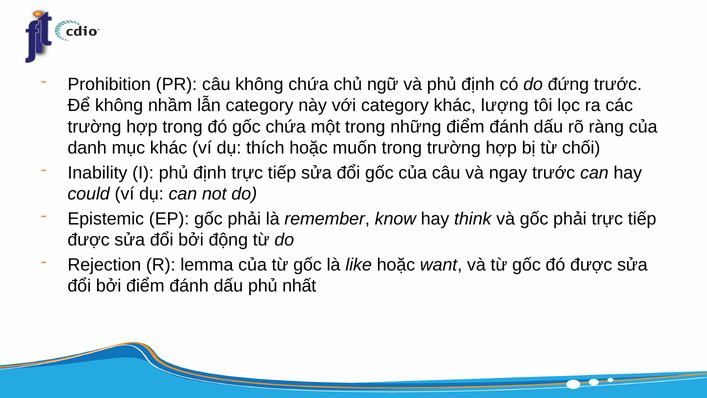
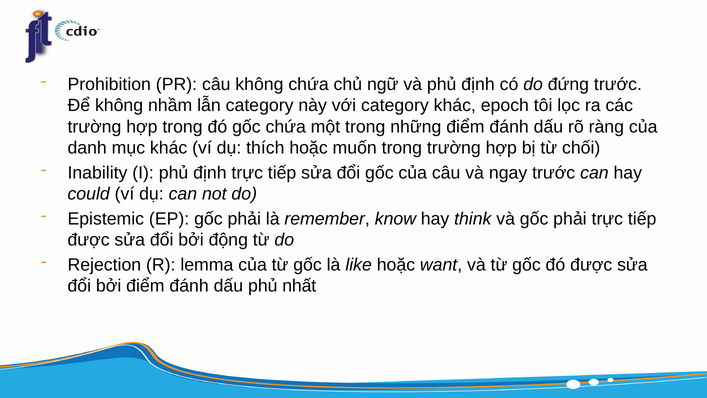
lượng: lượng -> epoch (505, 106)
